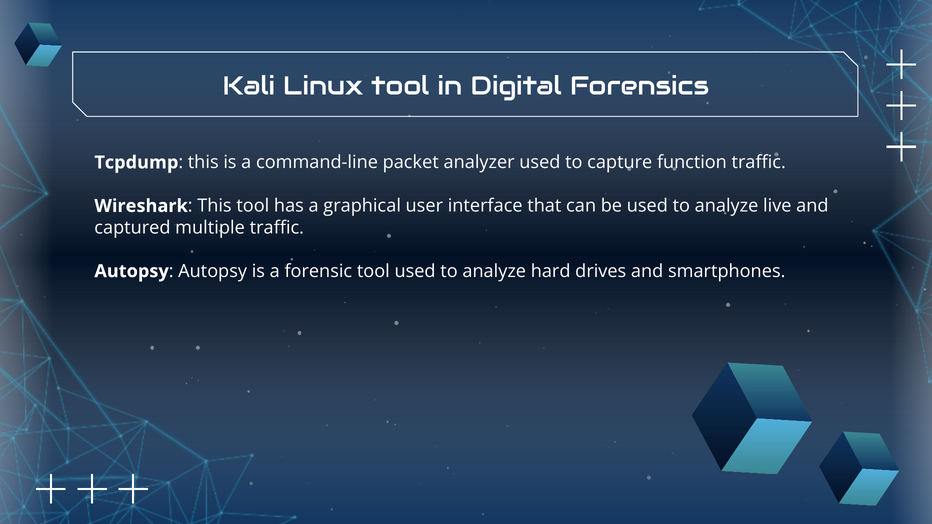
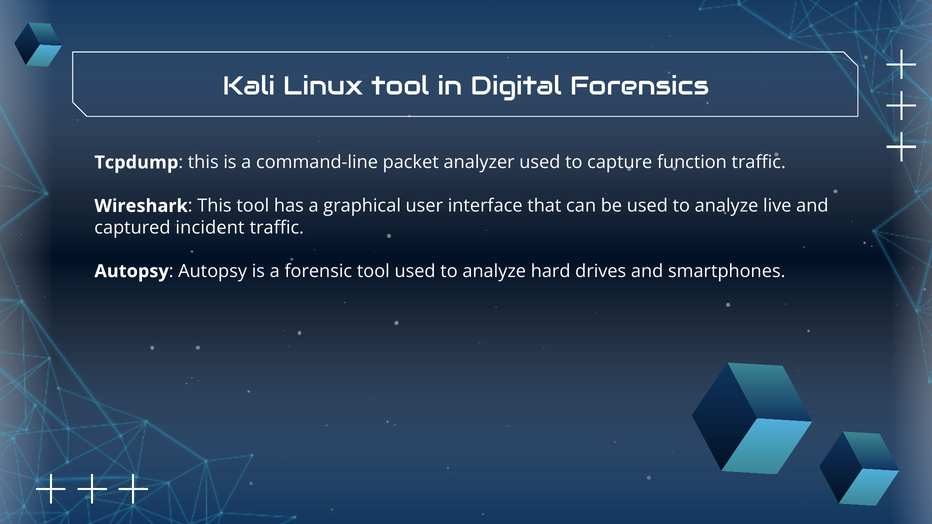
multiple: multiple -> incident (210, 228)
